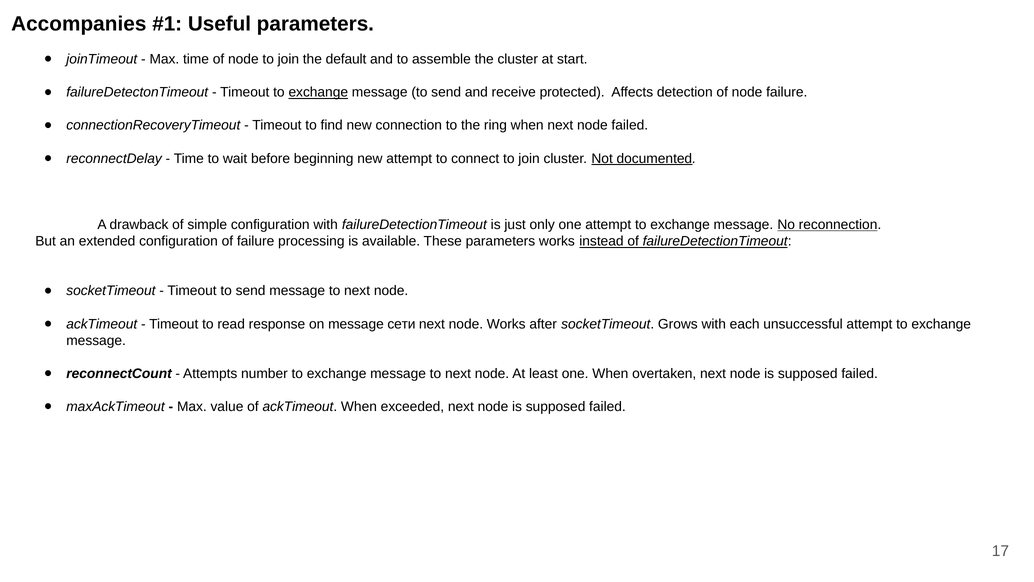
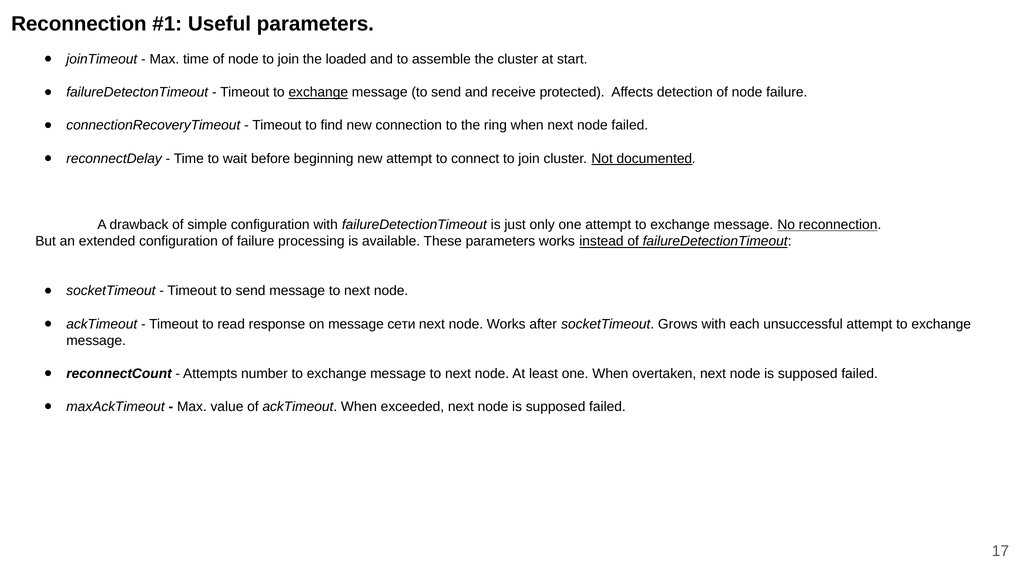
Accompanies: Accompanies -> Reconnection (79, 24)
default: default -> loaded (346, 59)
